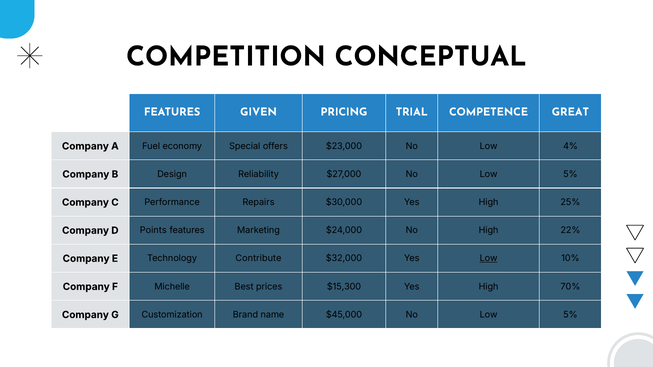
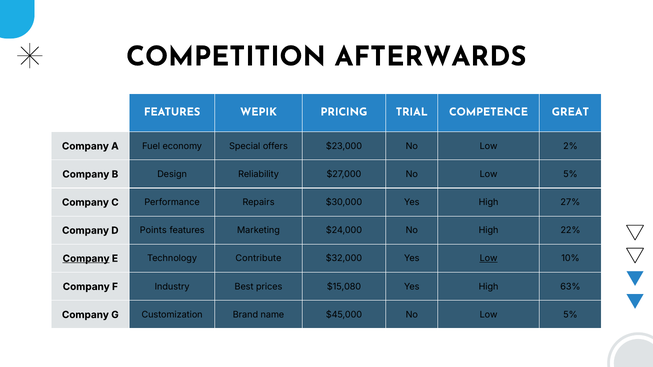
CONCEPTUAL: CONCEPTUAL -> AFTERWARDS (430, 57)
GIVEN: GIVEN -> WEPIK (258, 112)
4%: 4% -> 2% (570, 146)
25%: 25% -> 27% (570, 202)
Company underline: none -> present (86, 259)
Michelle: Michelle -> Industry (172, 287)
$15,300: $15,300 -> $15,080 (344, 287)
70%: 70% -> 63% (570, 287)
